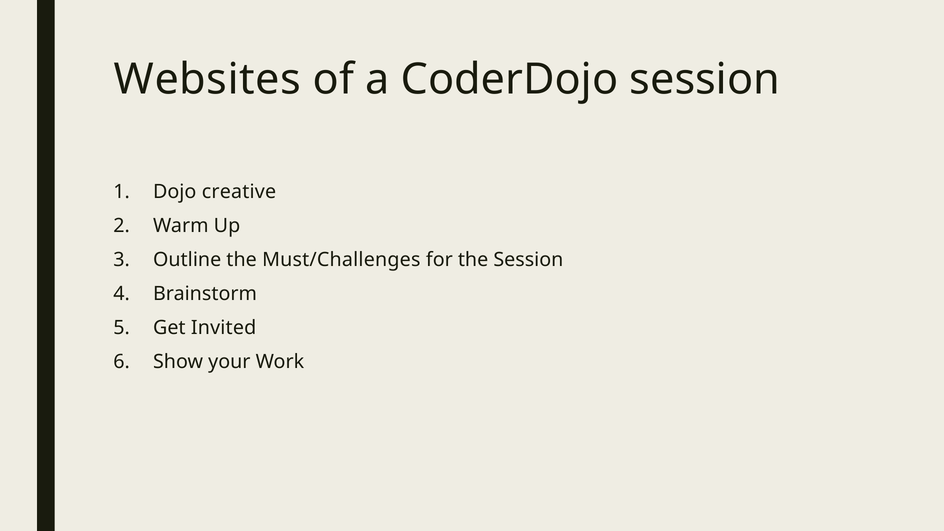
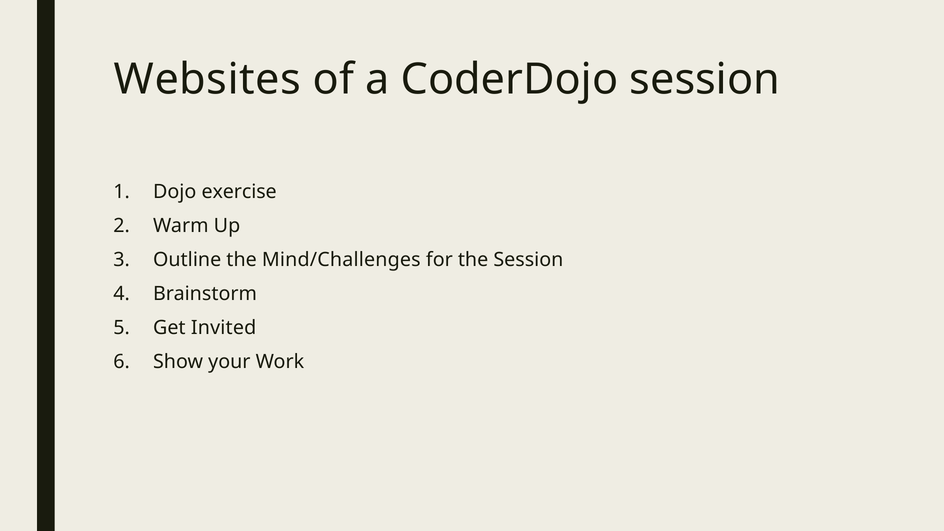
creative: creative -> exercise (239, 192)
Must/Challenges: Must/Challenges -> Mind/Challenges (341, 260)
